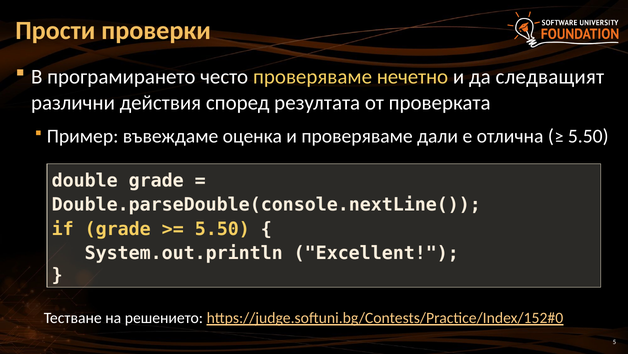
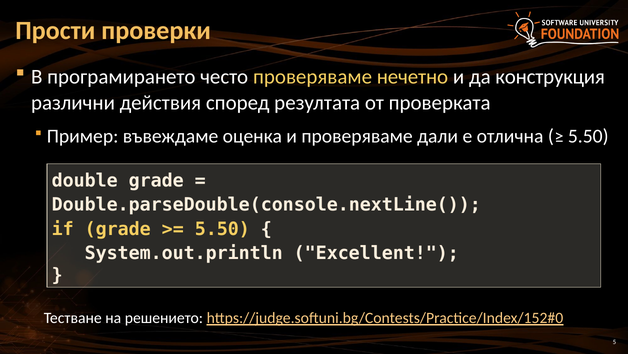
следващият: следващият -> конструкция (550, 76)
